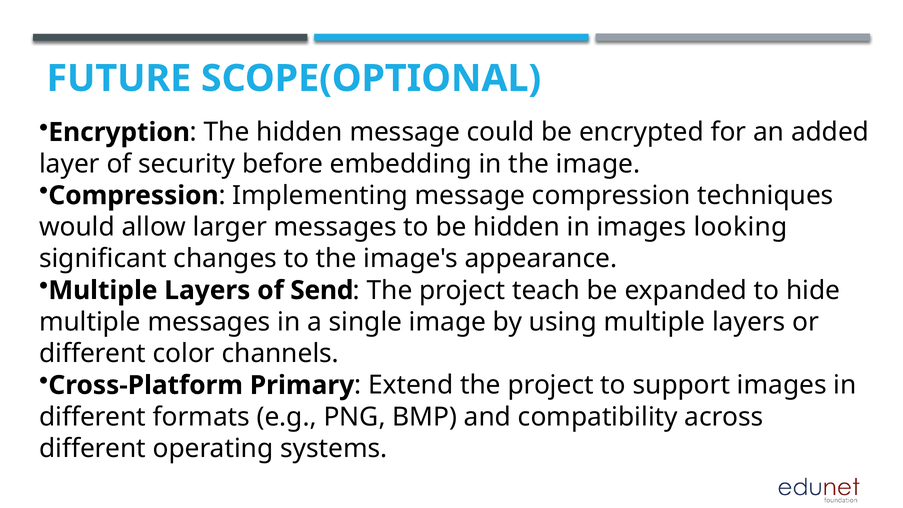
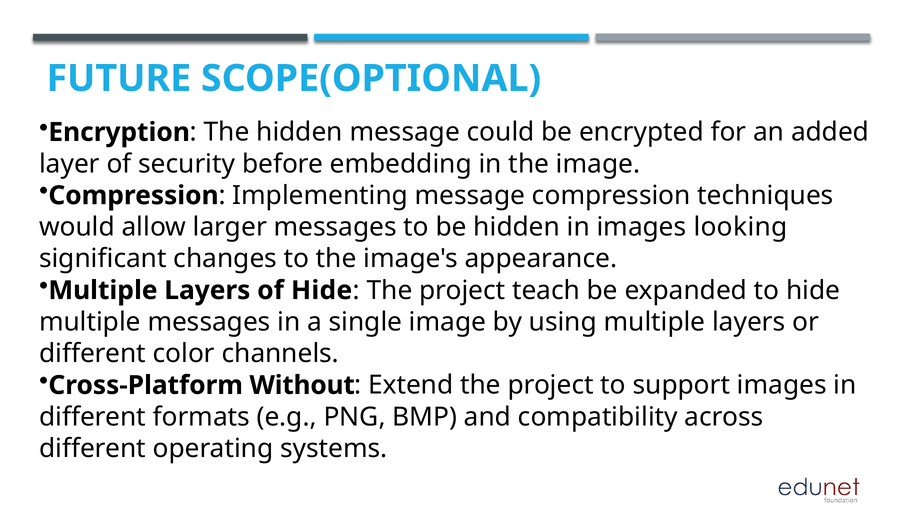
of Send: Send -> Hide (322, 290)
Primary: Primary -> Without (302, 385)
